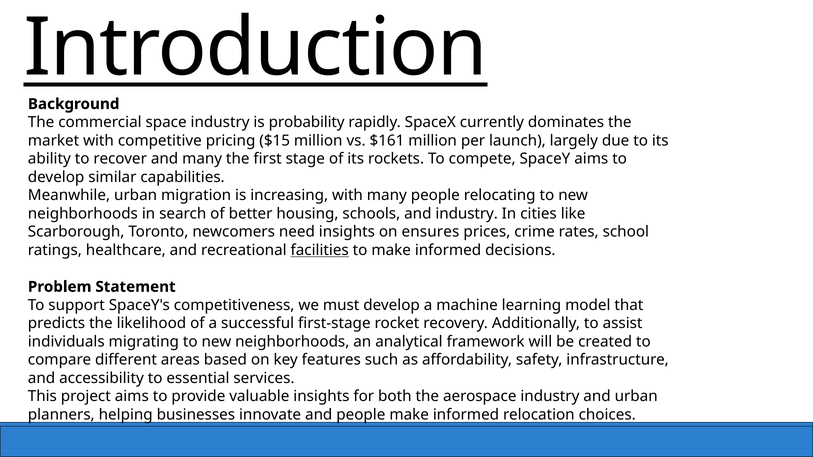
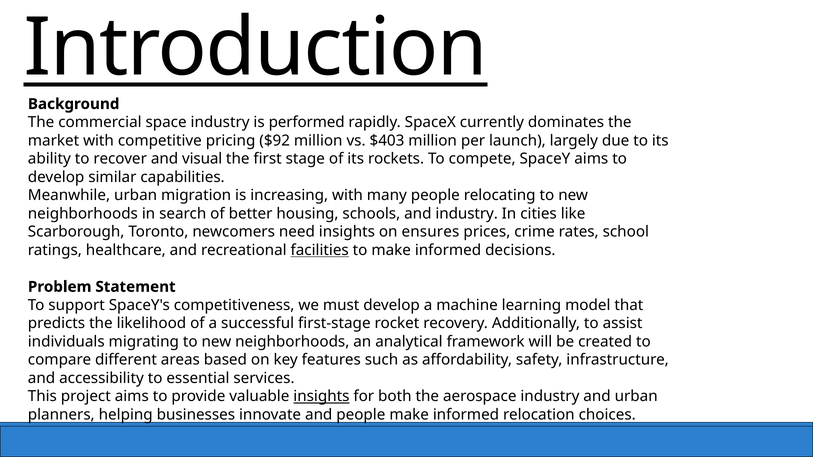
probability: probability -> performed (307, 122)
$15: $15 -> $92 (275, 141)
$161: $161 -> $403 (387, 141)
and many: many -> visual (202, 159)
insights underline: none -> present (321, 397)
